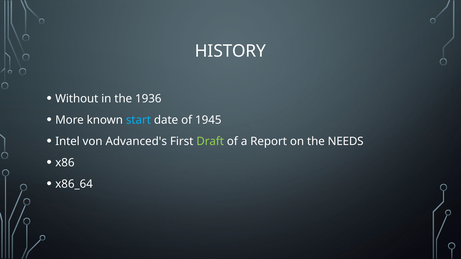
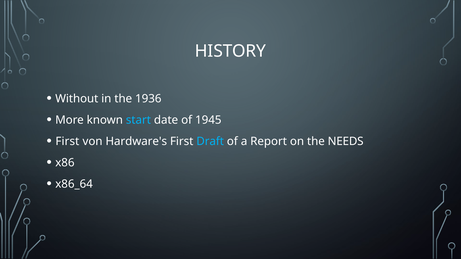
Intel: Intel -> First (67, 142)
Advanced's: Advanced's -> Hardware's (136, 142)
Draft colour: light green -> light blue (210, 142)
